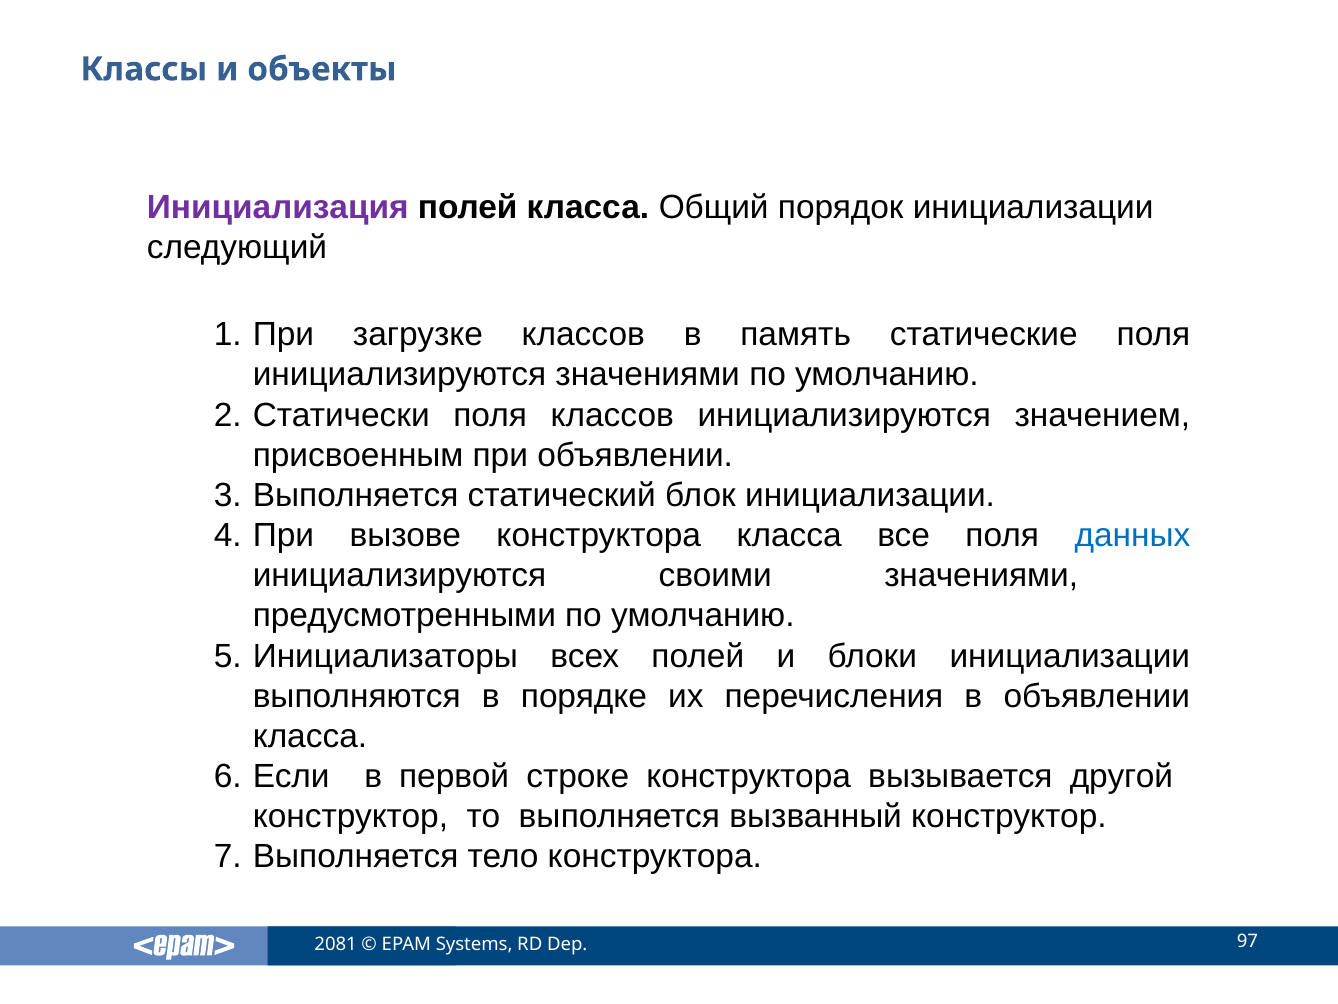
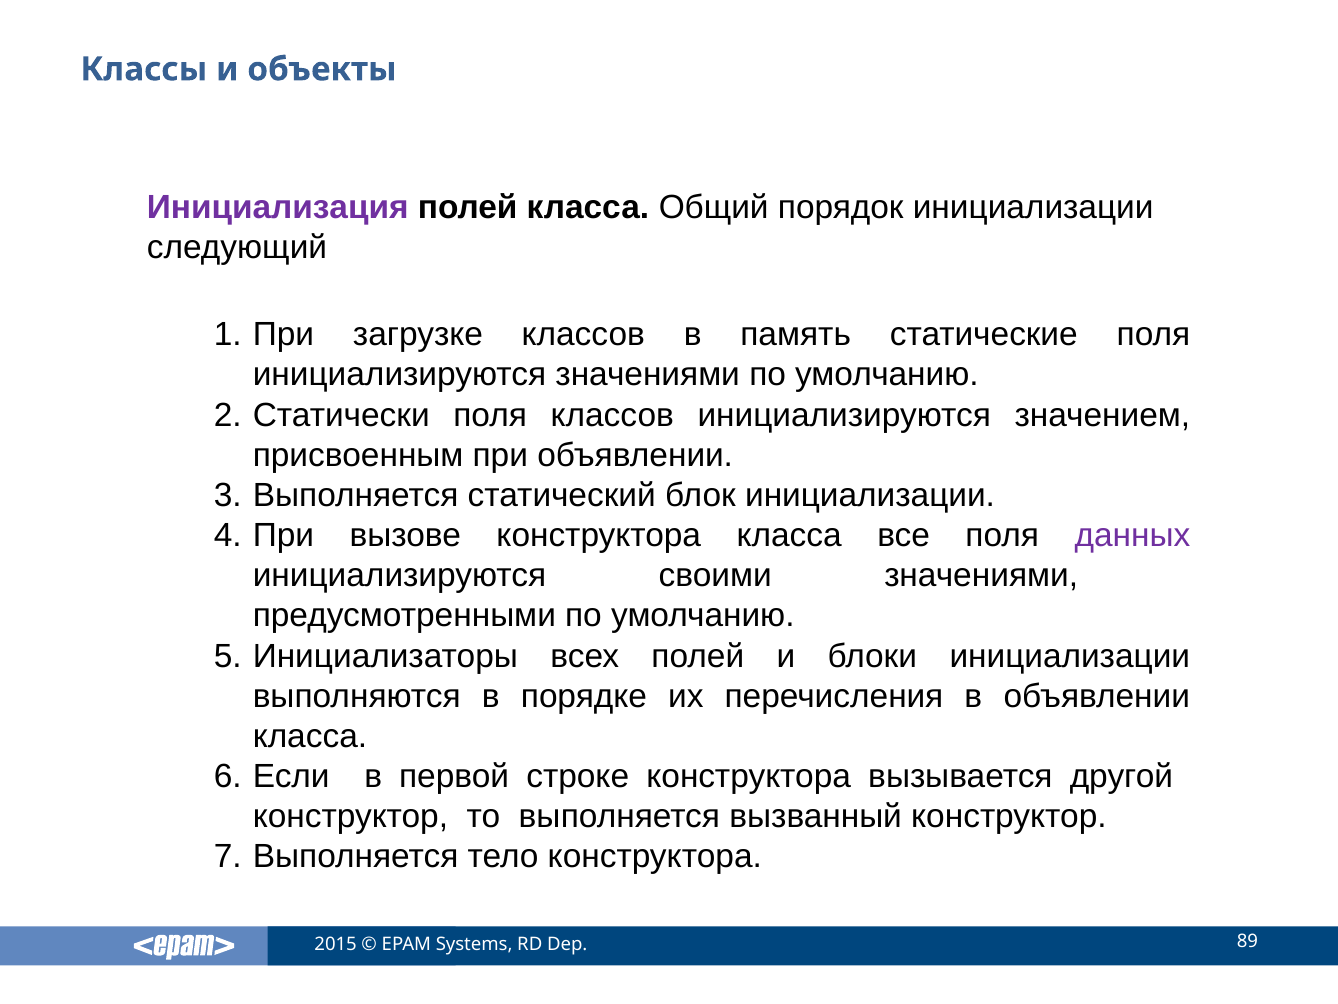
данных colour: blue -> purple (1132, 535)
2081: 2081 -> 2015 (336, 944)
97: 97 -> 89 (1247, 941)
